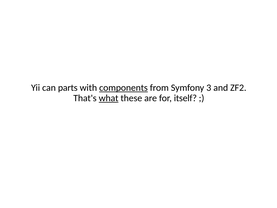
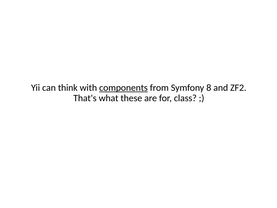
parts: parts -> think (68, 88)
3: 3 -> 8 (209, 88)
what underline: present -> none (109, 98)
itself: itself -> class (185, 98)
